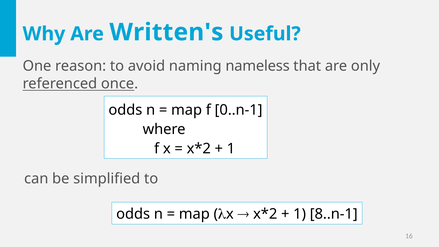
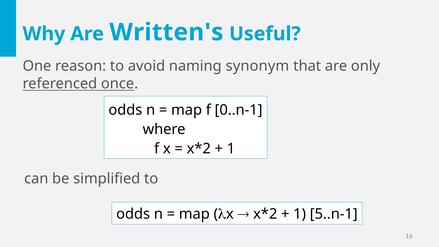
nameless: nameless -> synonym (257, 66)
8..n-1: 8..n-1 -> 5..n-1 (334, 214)
